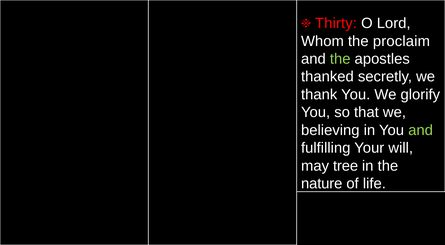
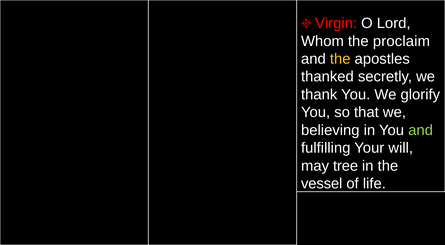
Thirty: Thirty -> Virgin (336, 23)
the colour: light green -> yellow (340, 59)
nature: nature -> vessel (322, 183)
